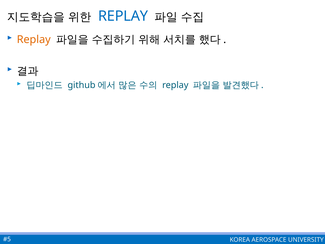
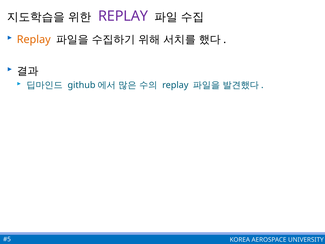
REPLAY colour: blue -> purple (123, 16)
